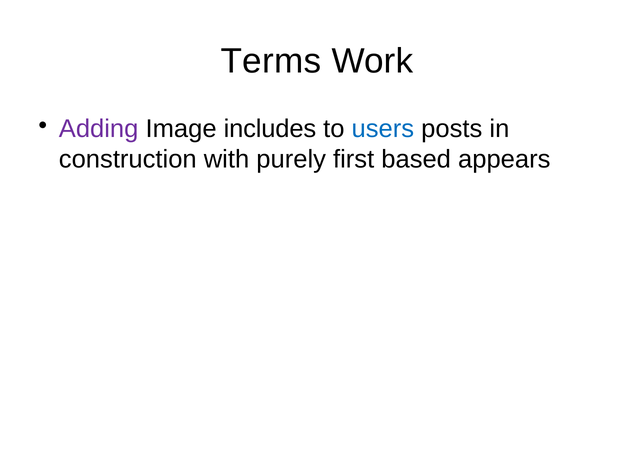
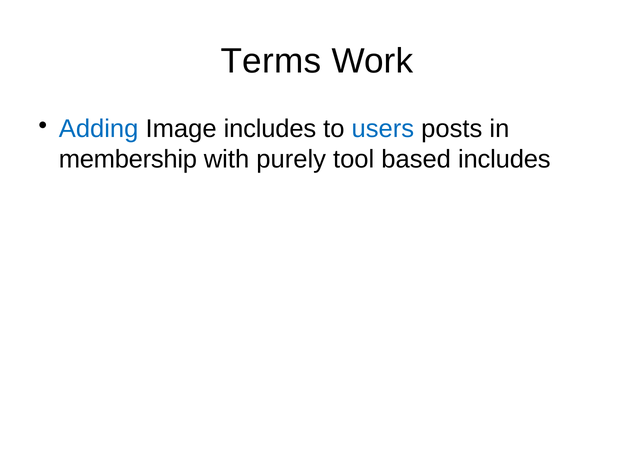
Adding colour: purple -> blue (99, 128)
construction: construction -> membership (128, 159)
first: first -> tool (354, 159)
based appears: appears -> includes (504, 159)
